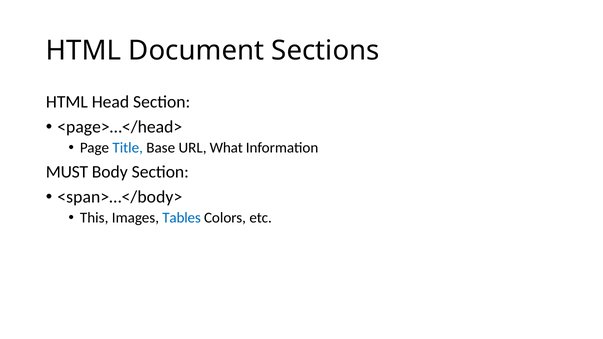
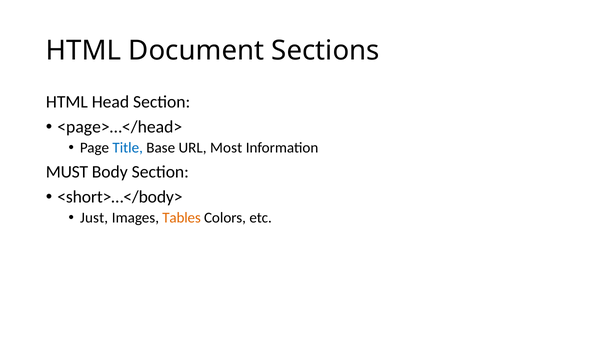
What: What -> Most (226, 148)
<span>…</body>: <span>…</body> -> <short>…</body> (120, 197)
This: This -> Just (94, 218)
Tables colour: blue -> orange (182, 218)
